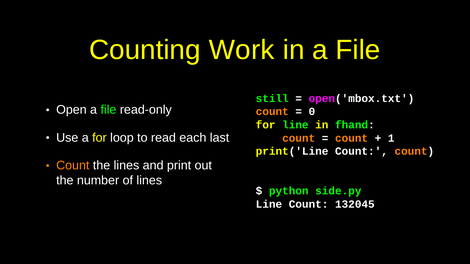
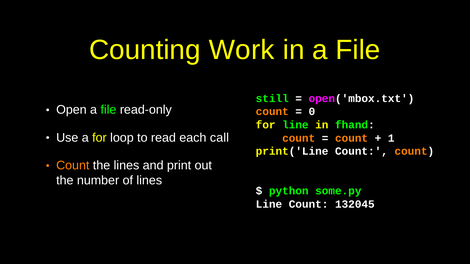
last: last -> call (219, 138)
side.py: side.py -> some.py (338, 191)
